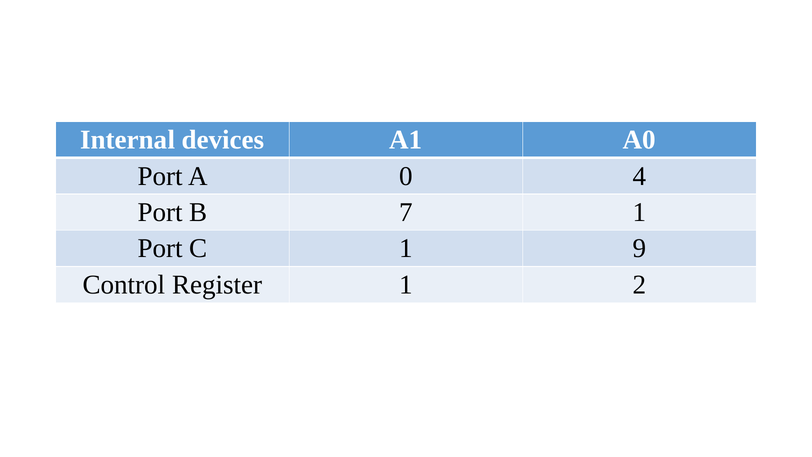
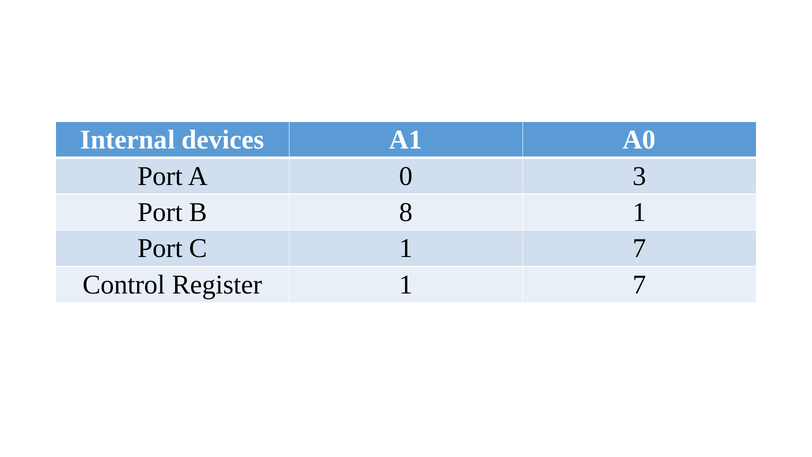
4: 4 -> 3 (639, 176)
7: 7 -> 8 (406, 212)
C 1 9: 9 -> 7 (639, 248)
Register 1 2: 2 -> 7 (639, 285)
